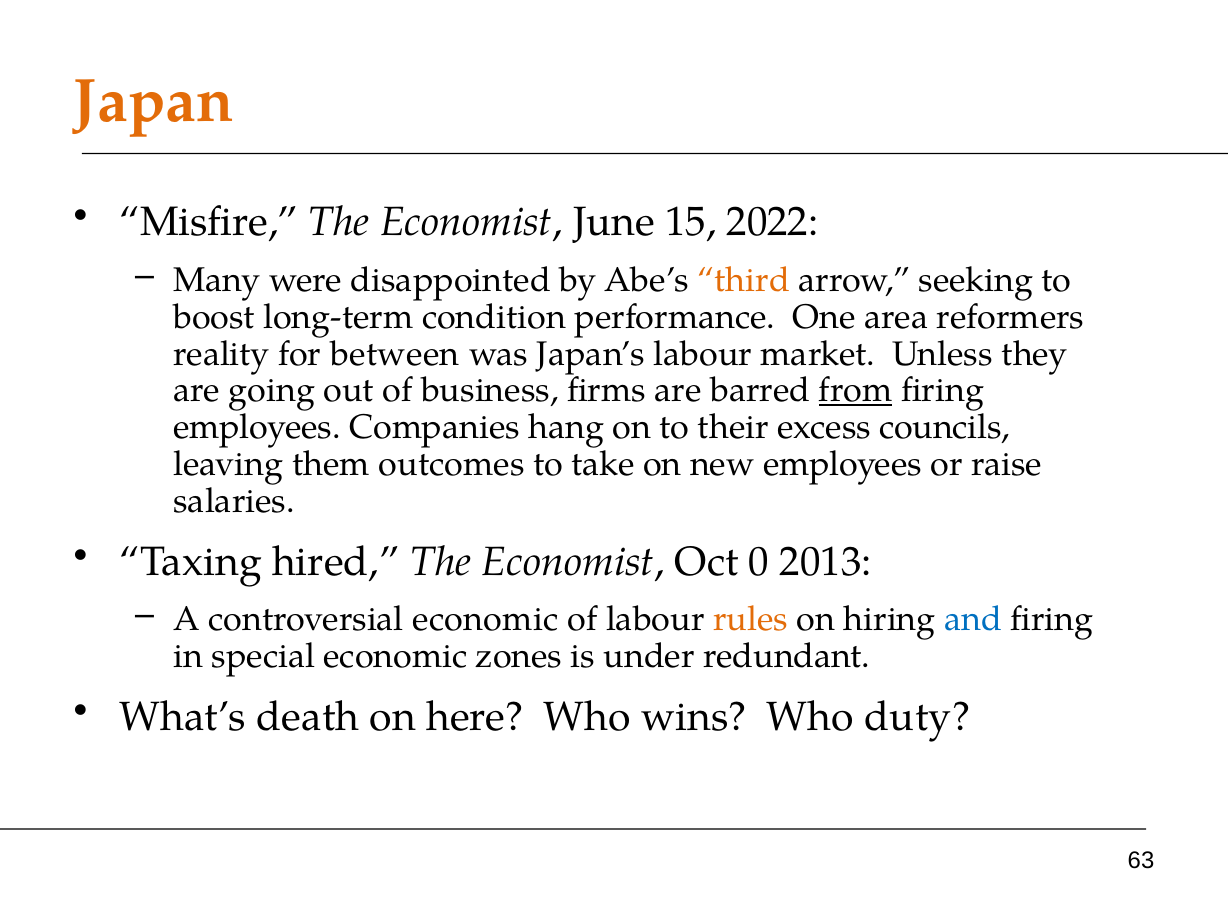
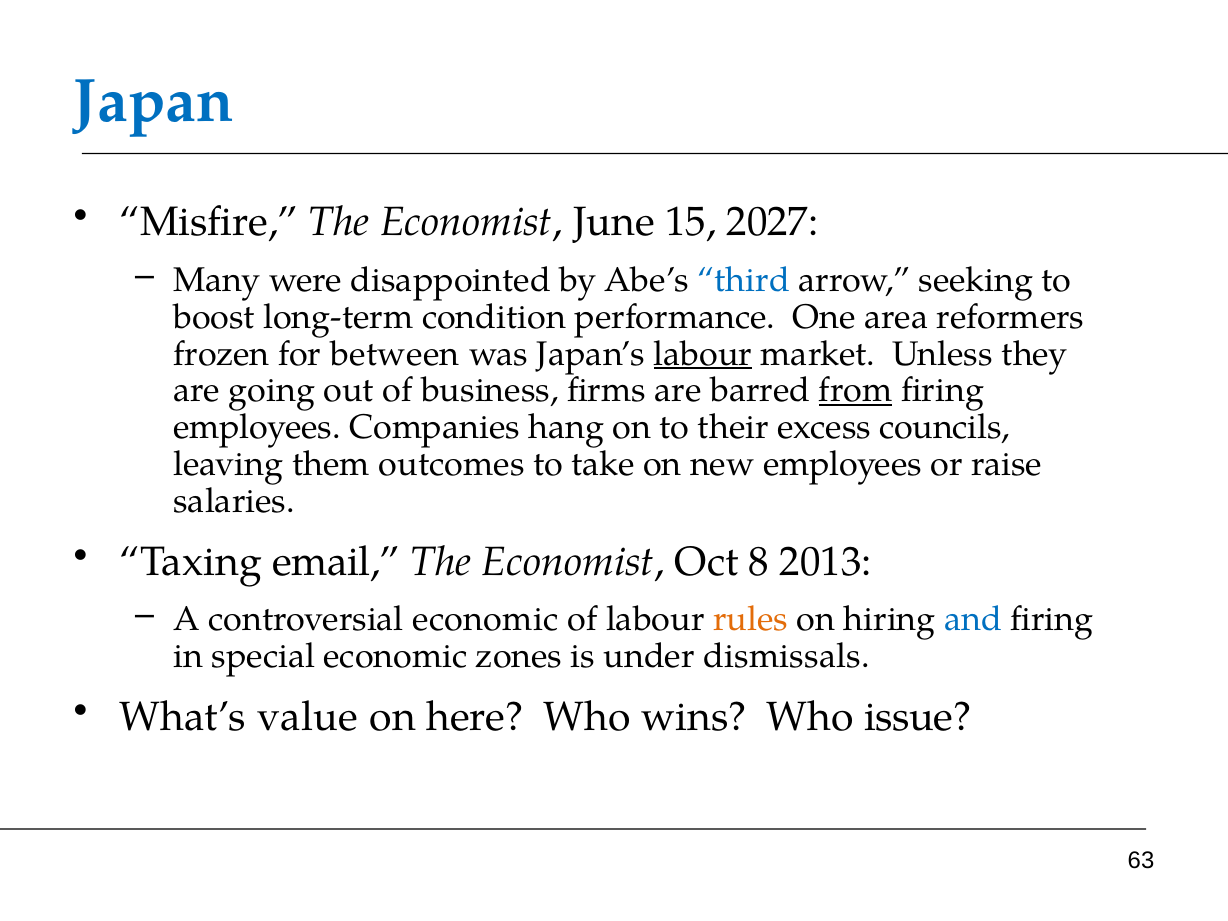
Japan colour: orange -> blue (154, 101)
2022: 2022 -> 2027 (773, 222)
third colour: orange -> blue (744, 280)
reality: reality -> frozen (222, 354)
labour underline: none -> present (703, 354)
hired: hired -> email (336, 562)
0: 0 -> 8 (759, 562)
redundant: redundant -> dismissals (787, 656)
death: death -> value (308, 717)
duty: duty -> issue (918, 717)
